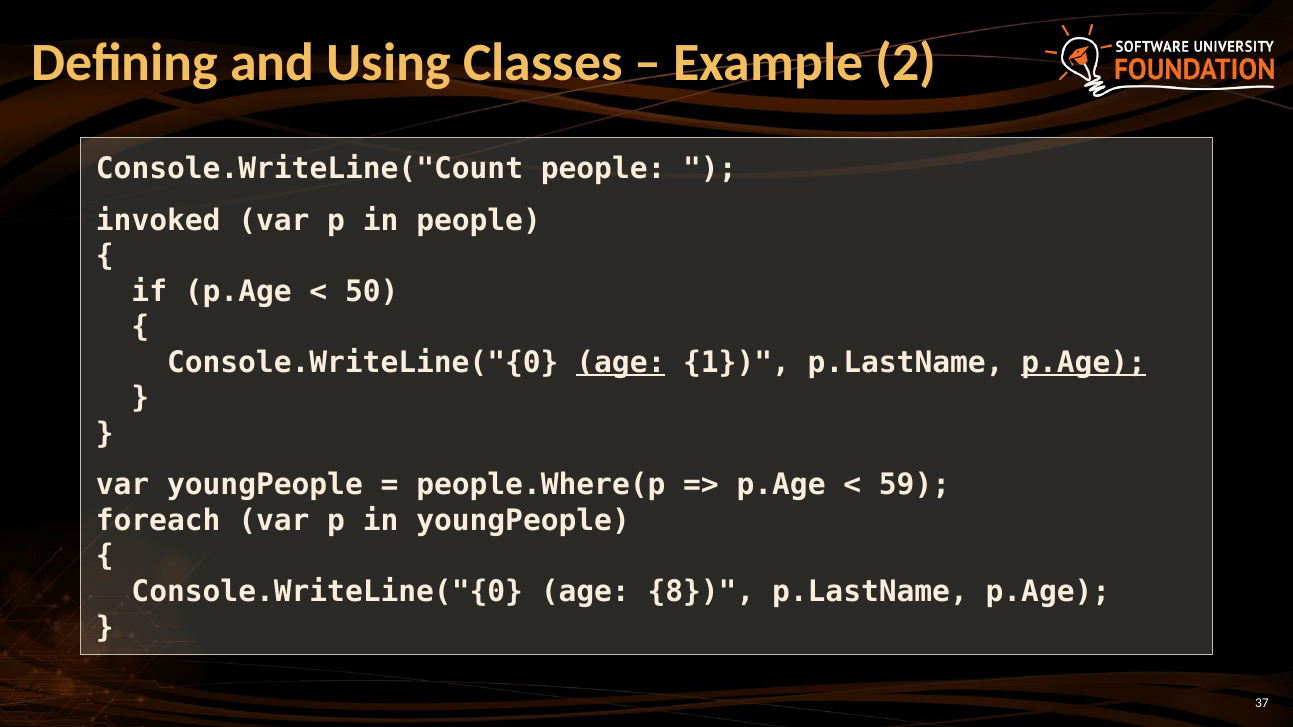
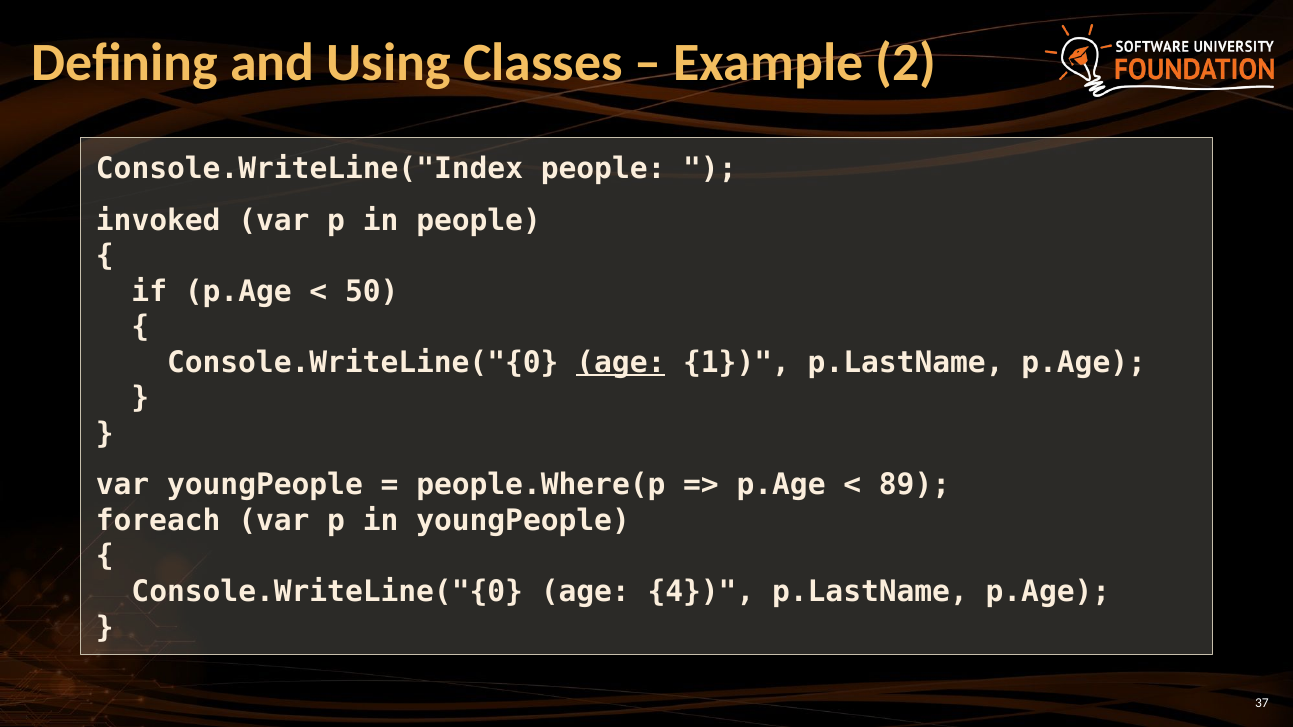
Console.WriteLine("Count: Console.WriteLine("Count -> Console.WriteLine("Index (310, 169)
p.Age underline: present -> none (1084, 363)
59: 59 -> 89 (915, 485)
8: 8 -> 4 (701, 592)
